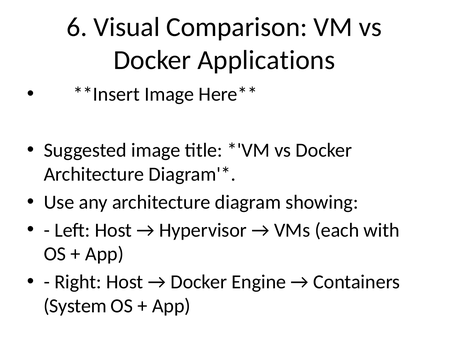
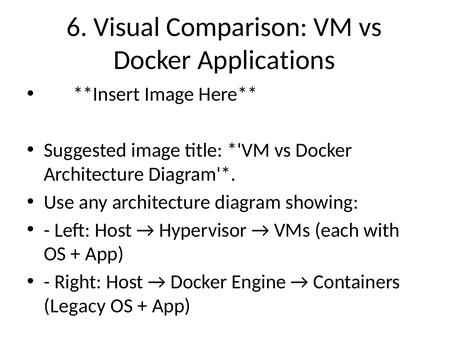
System: System -> Legacy (75, 306)
